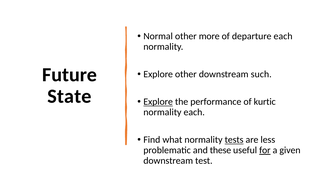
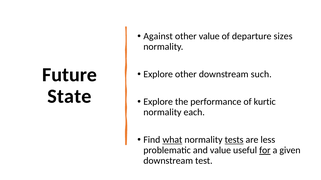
Normal: Normal -> Against (158, 36)
other more: more -> value (209, 36)
departure each: each -> sizes (283, 36)
Explore underline: present -> none (158, 102)
what underline: none -> present (172, 140)
and these: these -> value (220, 151)
